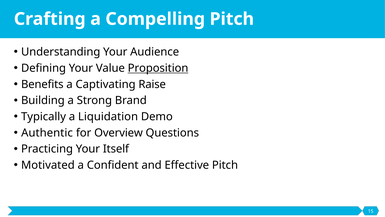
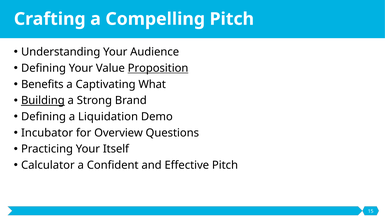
Raise: Raise -> What (152, 84)
Building underline: none -> present (43, 100)
Typically: Typically -> Defining (44, 116)
Authentic: Authentic -> Incubator (47, 133)
Motivated: Motivated -> Calculator (48, 165)
